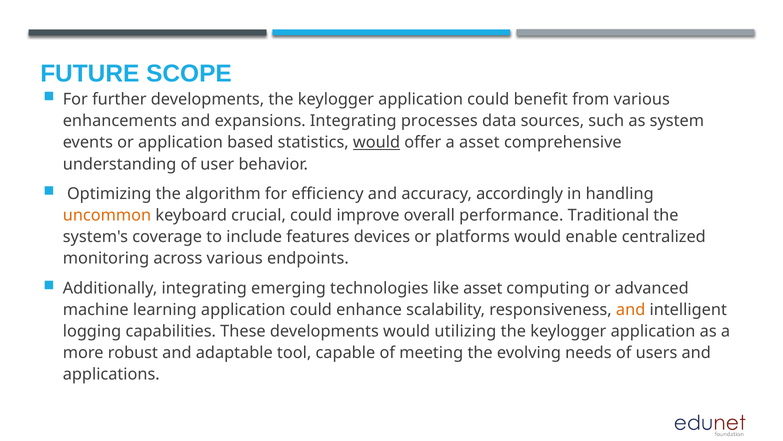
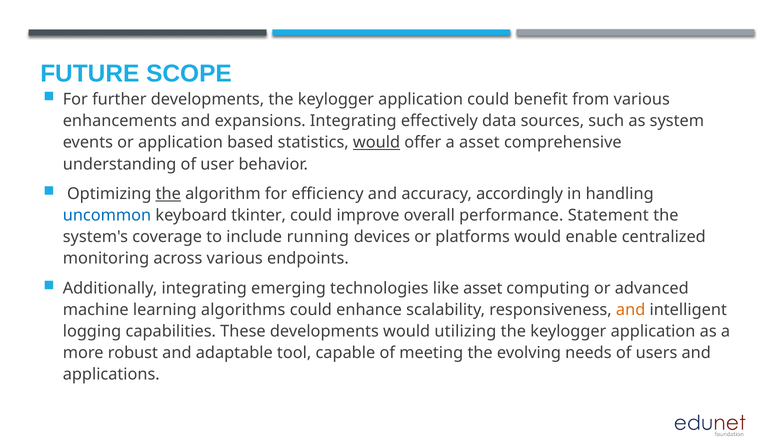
processes: processes -> effectively (439, 121)
the underline: none -> present (168, 194)
uncommon colour: orange -> blue (107, 215)
crucial: crucial -> tkinter (259, 215)
Traditional: Traditional -> Statement (608, 215)
features: features -> running (318, 237)
learning application: application -> algorithms (243, 309)
